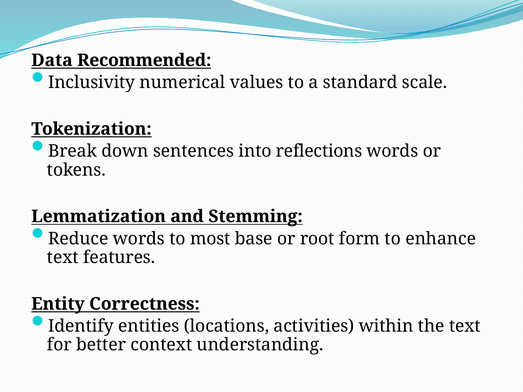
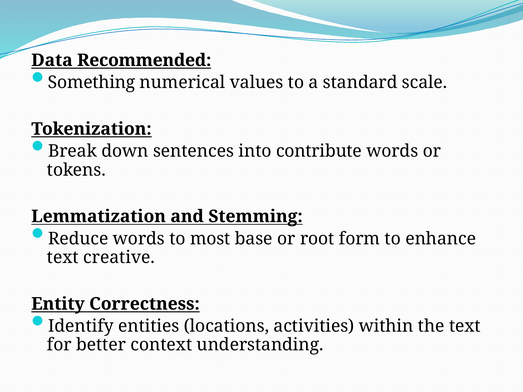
Inclusivity: Inclusivity -> Something (92, 83)
reflections: reflections -> contribute (319, 151)
features: features -> creative (119, 258)
